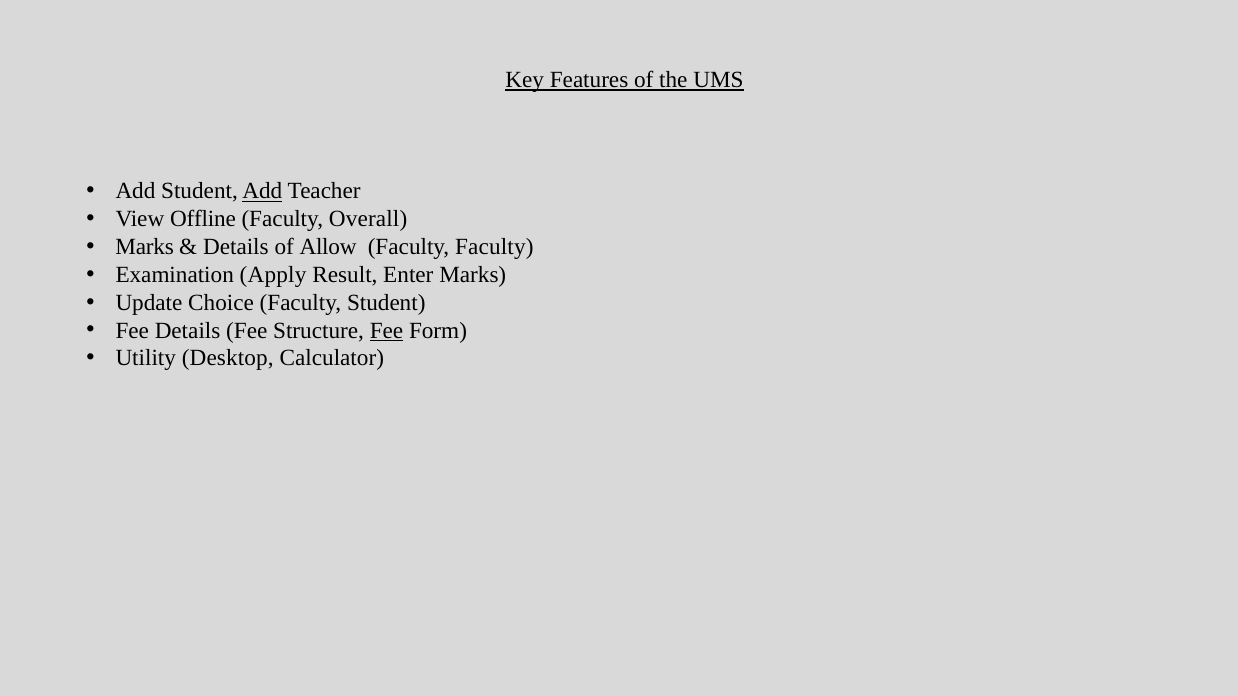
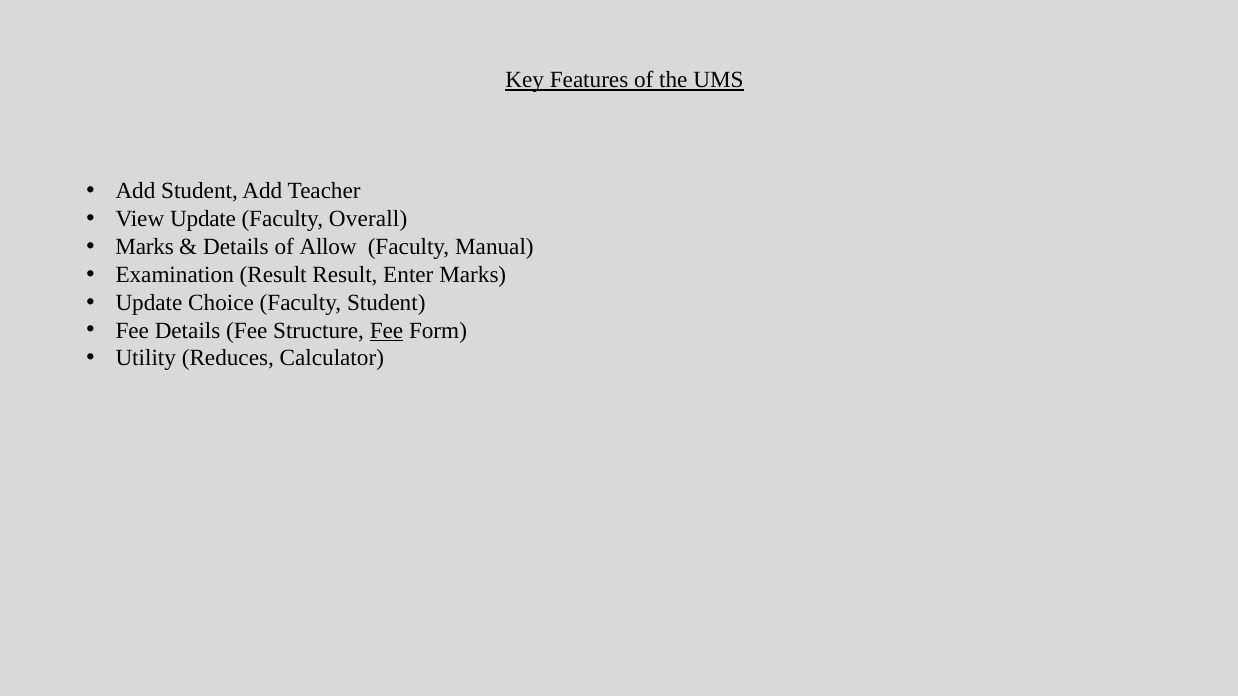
Add underline: present -> none (262, 191)
View Offline: Offline -> Update (203, 219)
Faculty Faculty: Faculty -> Manual (494, 247)
Examination Apply: Apply -> Result (273, 275)
Desktop: Desktop -> Reduces (228, 358)
